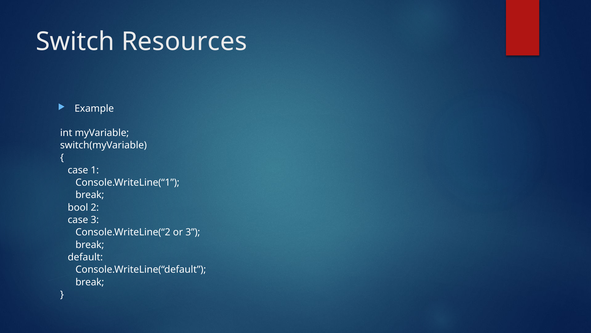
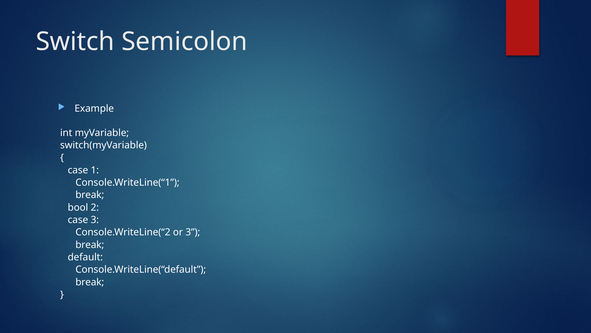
Resources: Resources -> Semicolon (184, 41)
